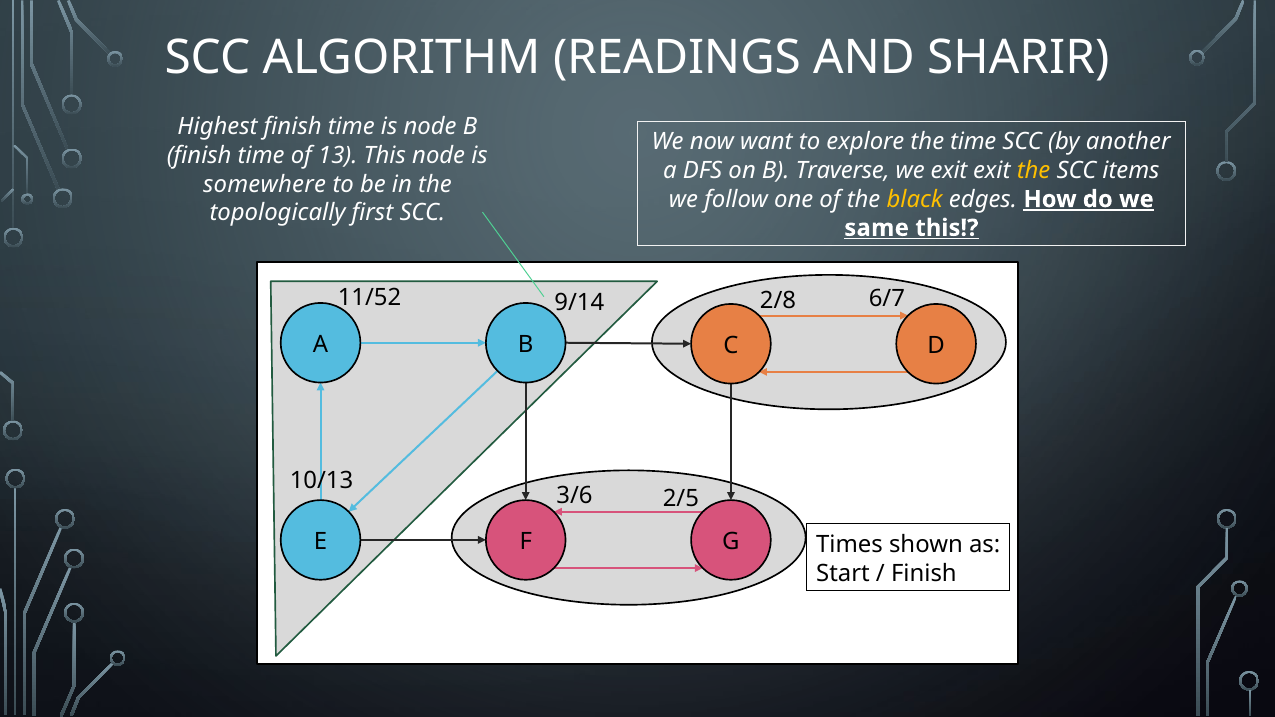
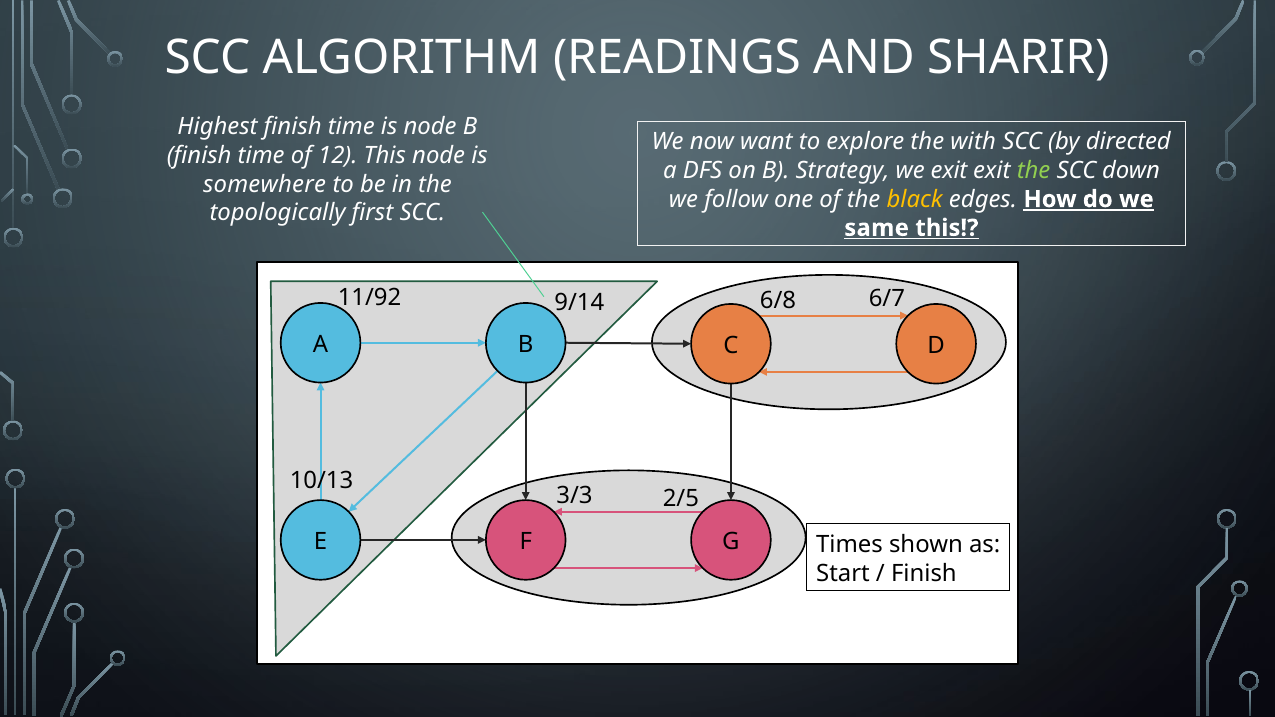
the time: time -> with (973, 142)
another: another -> directed (1128, 142)
13: 13 -> 12 (338, 156)
Traverse: Traverse -> Strategy (842, 171)
the colour: yellow -> light green (1034, 171)
items: items -> down (1131, 171)
11/52: 11/52 -> 11/92 (370, 298)
2/8: 2/8 -> 6/8 (778, 301)
3/6: 3/6 -> 3/3 (574, 495)
